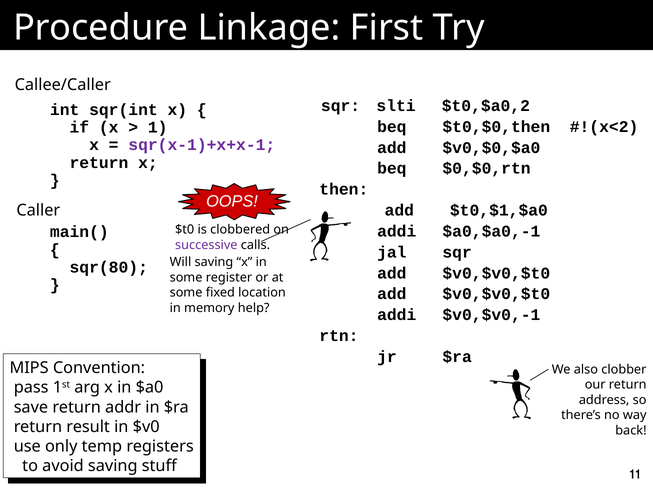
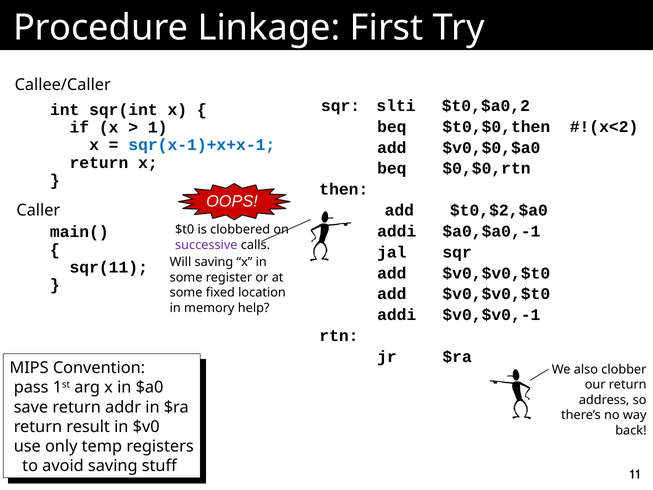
sqr(x-1)+x+x-1 colour: purple -> blue (202, 145)
$t0,$1,$a0: $t0,$1,$a0 -> $t0,$2,$a0 (499, 210)
sqr(80: sqr(80 -> sqr(11 (109, 267)
